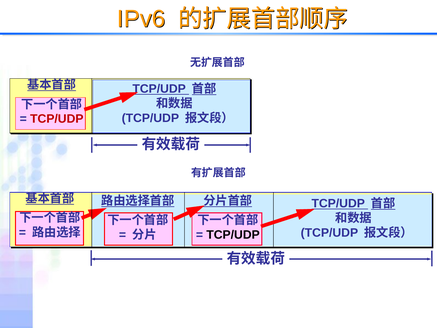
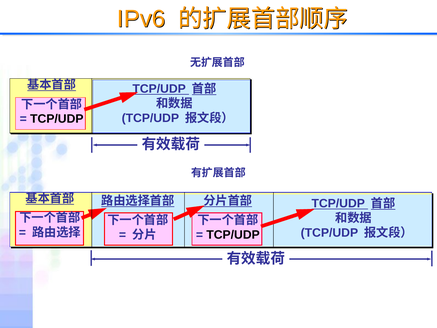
TCP/UDP colour: red -> black (57, 119)
